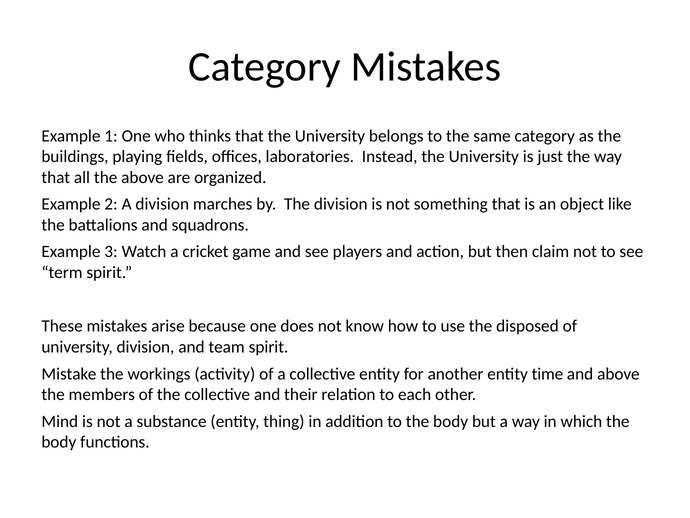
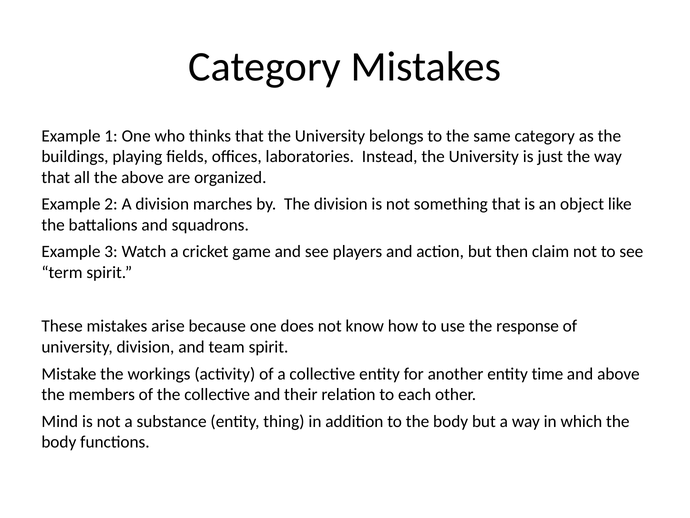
disposed: disposed -> response (528, 326)
